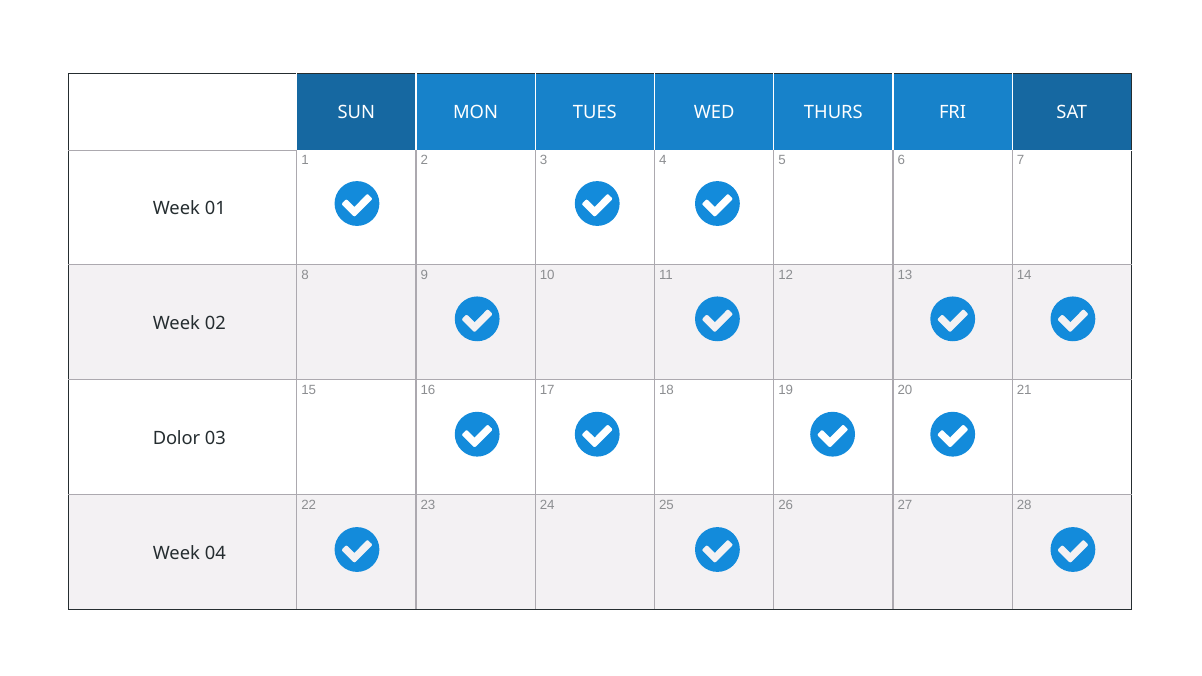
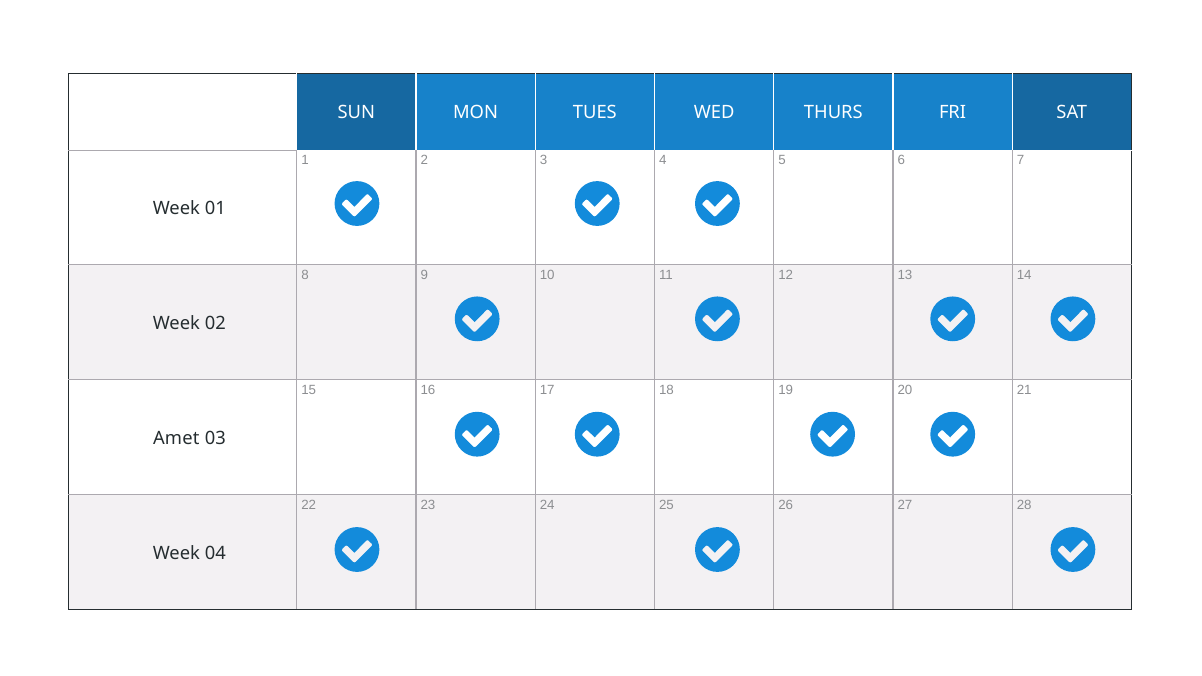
Dolor: Dolor -> Amet (176, 438)
